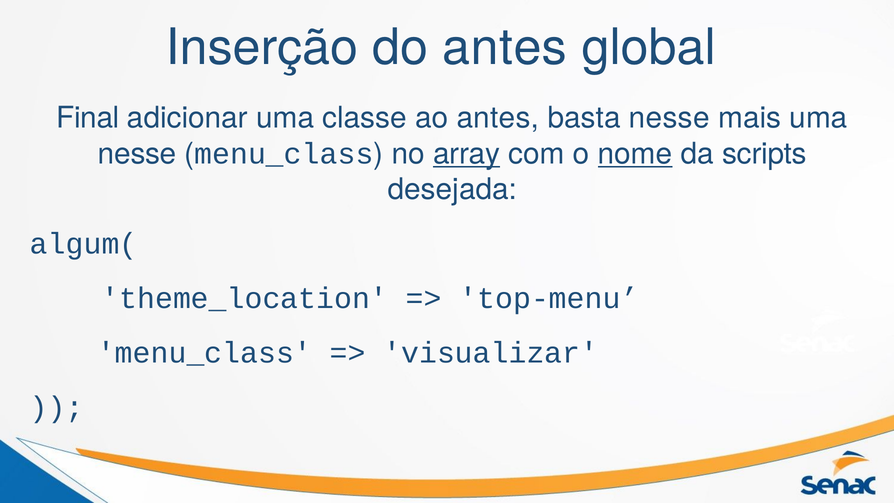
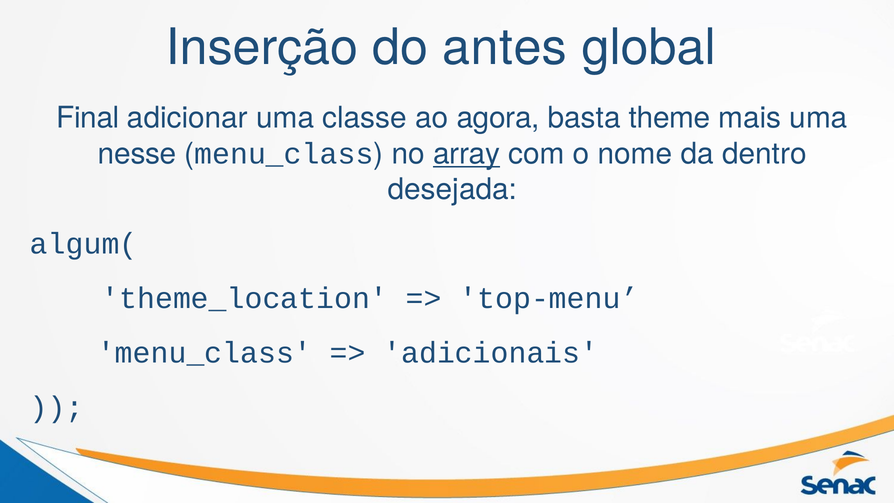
ao antes: antes -> agora (498, 118)
basta nesse: nesse -> theme (670, 118)
nome underline: present -> none (635, 154)
scripts: scripts -> dentro (764, 154)
visualizar: visualizar -> adicionais (491, 353)
